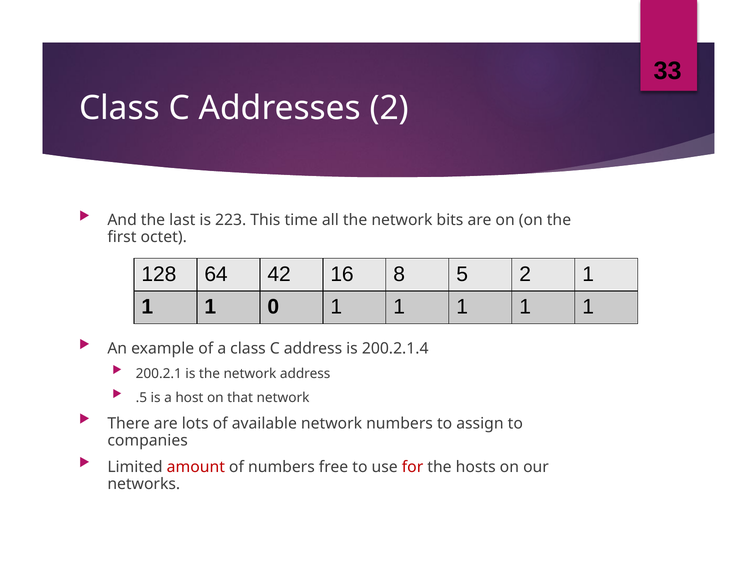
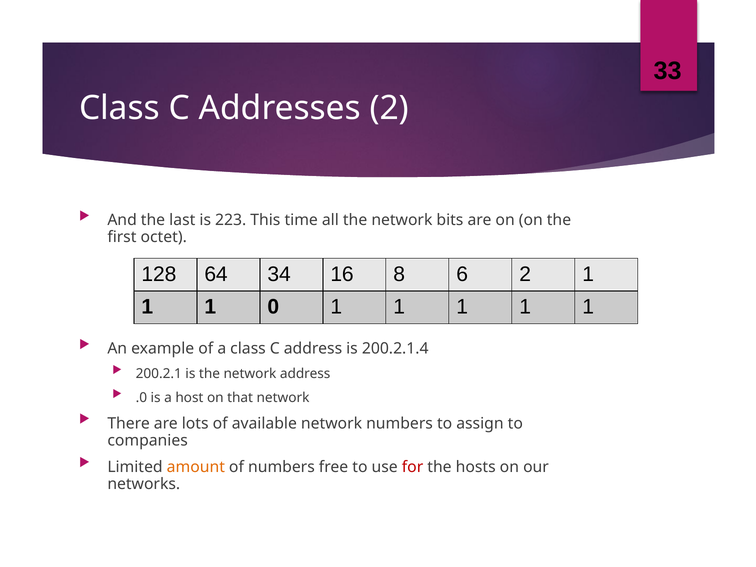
42: 42 -> 34 (279, 274)
5: 5 -> 6 (462, 274)
.5: .5 -> .0 (141, 398)
amount colour: red -> orange (196, 467)
